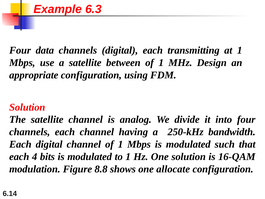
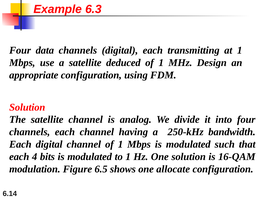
between: between -> deduced (123, 63)
8.8: 8.8 -> 6.5 (101, 169)
